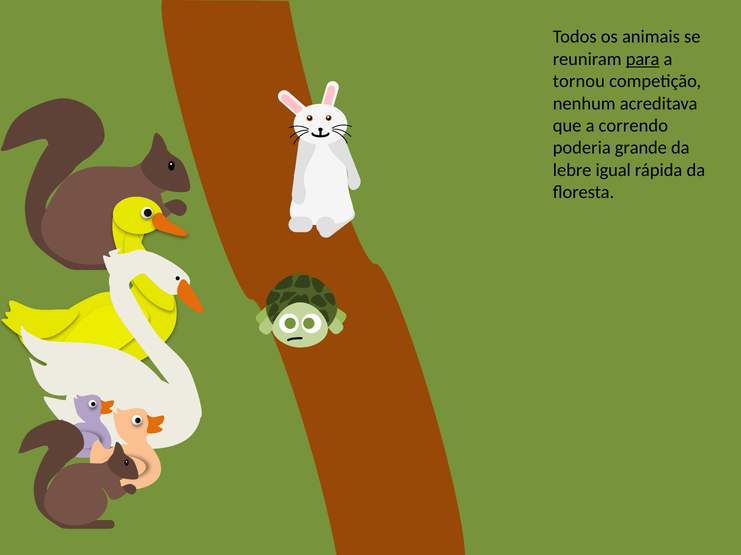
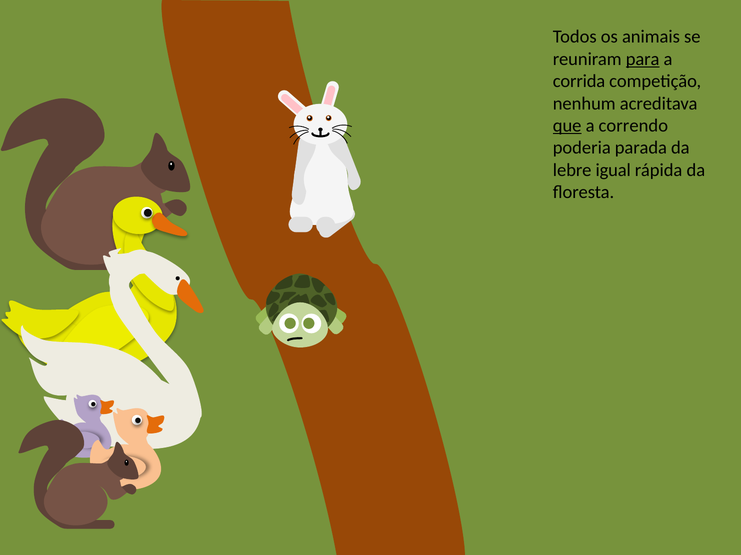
tornou: tornou -> corrida (579, 81)
que underline: none -> present (567, 126)
grande: grande -> parada (641, 148)
